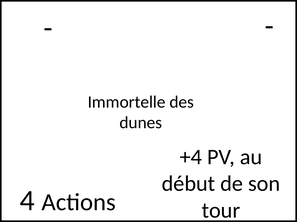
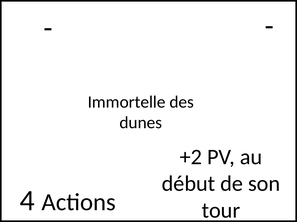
+4: +4 -> +2 (191, 158)
